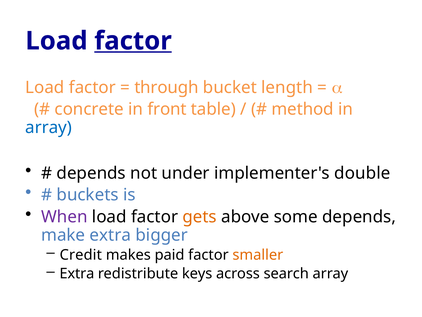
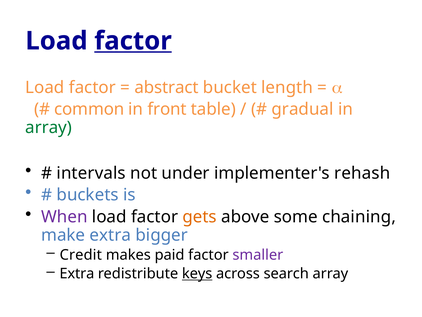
through: through -> abstract (167, 87)
concrete: concrete -> common (89, 109)
method: method -> gradual (303, 109)
array colour: blue -> green (49, 127)
depends: depends -> intervals (91, 173)
double: double -> rehash (362, 173)
some depends: depends -> chaining (359, 216)
smaller colour: orange -> purple (258, 255)
keys underline: none -> present (197, 273)
